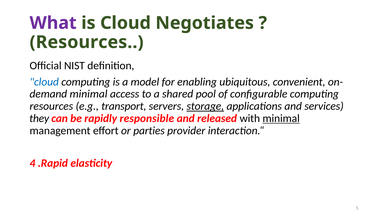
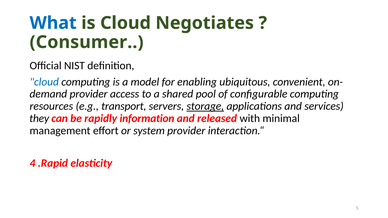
What colour: purple -> blue (53, 23)
Resources: Resources -> Consumer (87, 42)
minimal: minimal -> provider (89, 94)
responsible: responsible -> information (147, 119)
minimal underline: present -> none (281, 119)
parties: parties -> system (149, 131)
